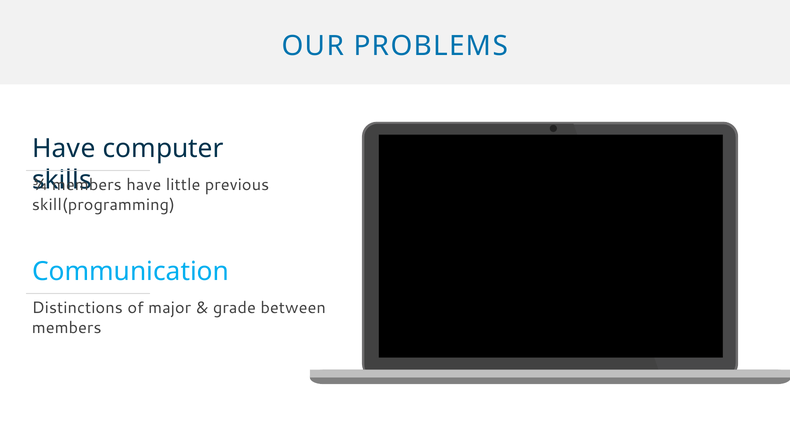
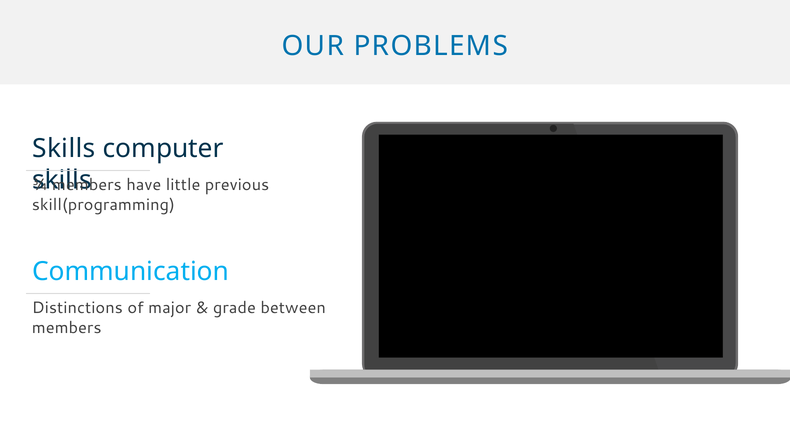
Have: Have -> Skills (64, 149)
